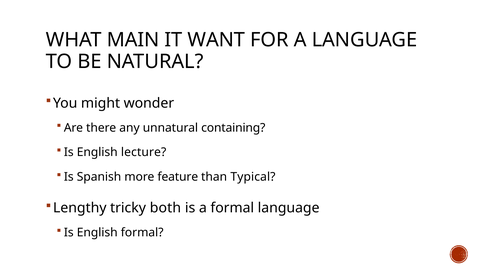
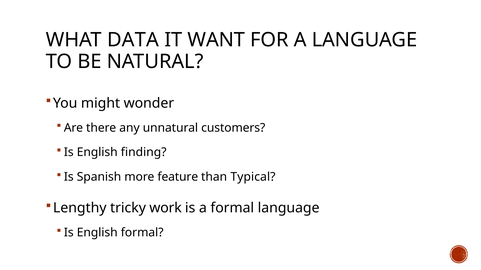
MAIN: MAIN -> DATA (133, 40)
containing: containing -> customers (233, 128)
lecture: lecture -> finding (144, 153)
both: both -> work (166, 208)
